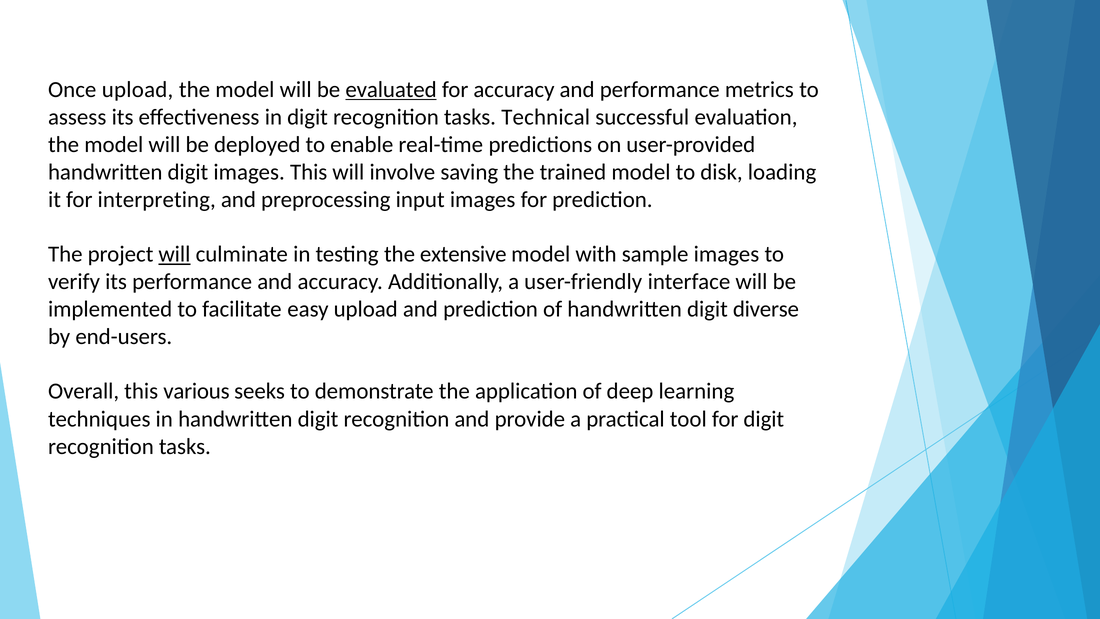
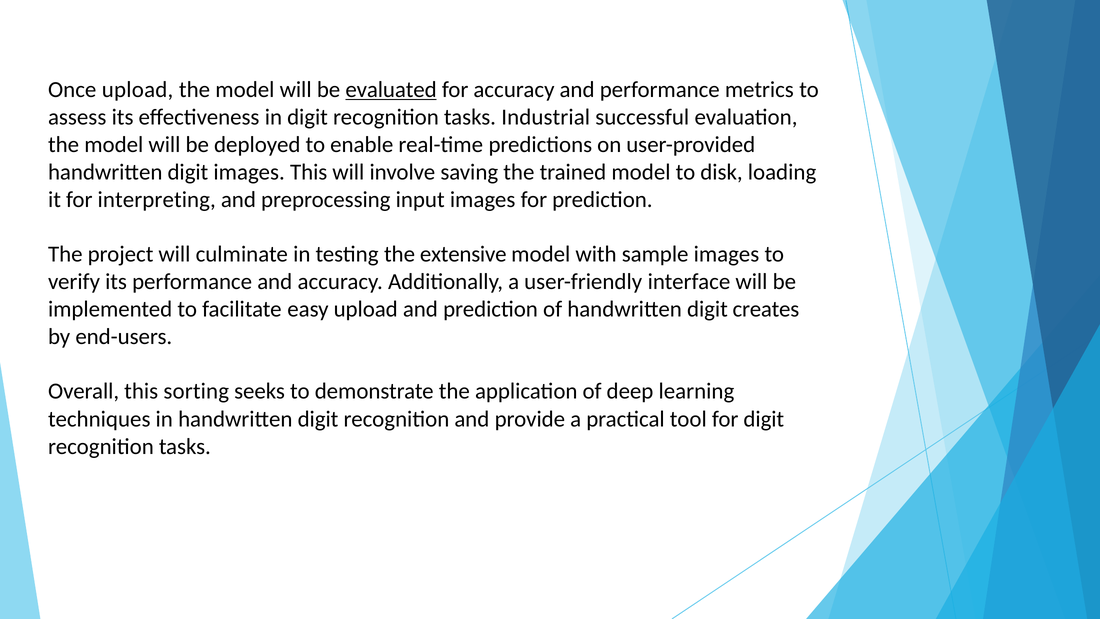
Technical: Technical -> Industrial (546, 117)
will underline: present -> none (174, 254)
diverse: diverse -> creates (766, 309)
various: various -> sorting (196, 391)
